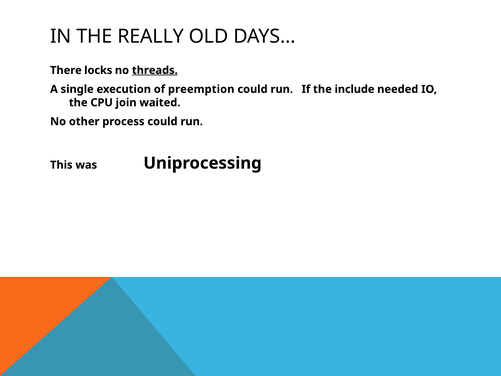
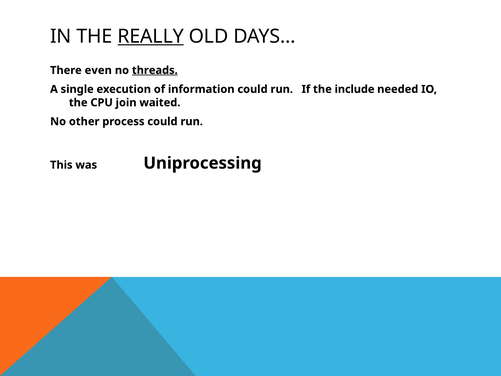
REALLY underline: none -> present (151, 36)
locks: locks -> even (98, 70)
preemption: preemption -> information (201, 89)
